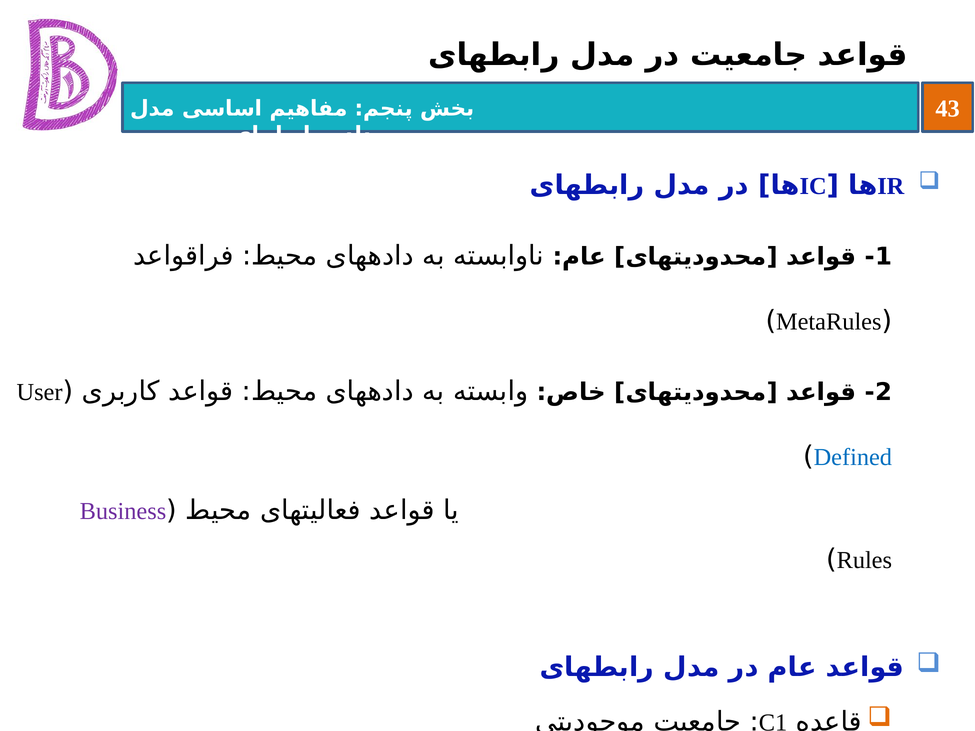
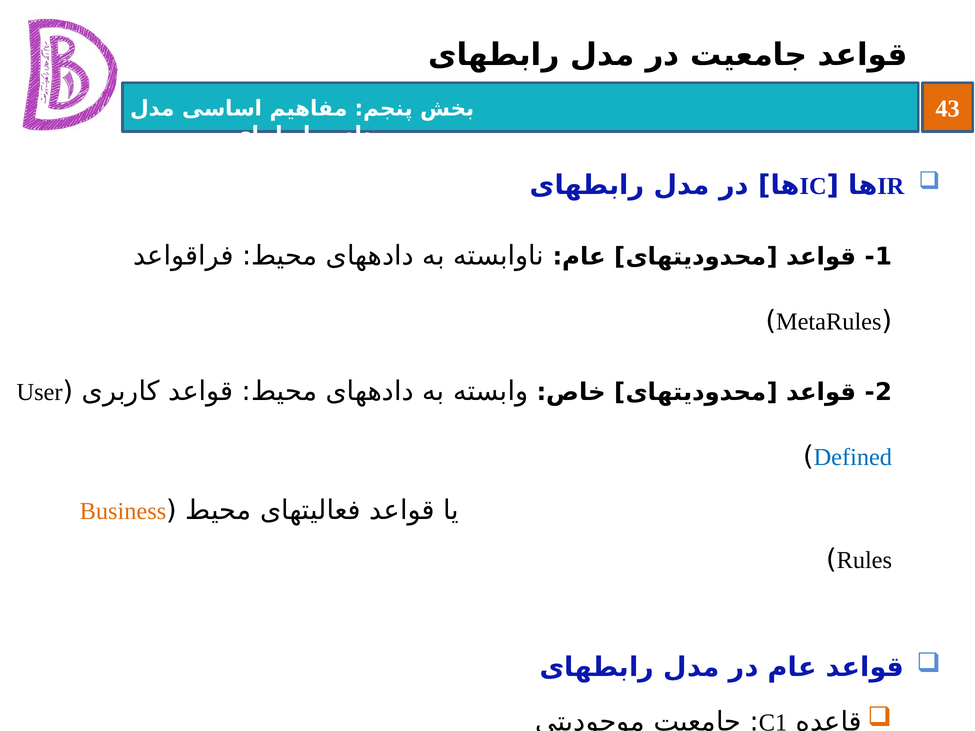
Business colour: purple -> orange (123, 512)
